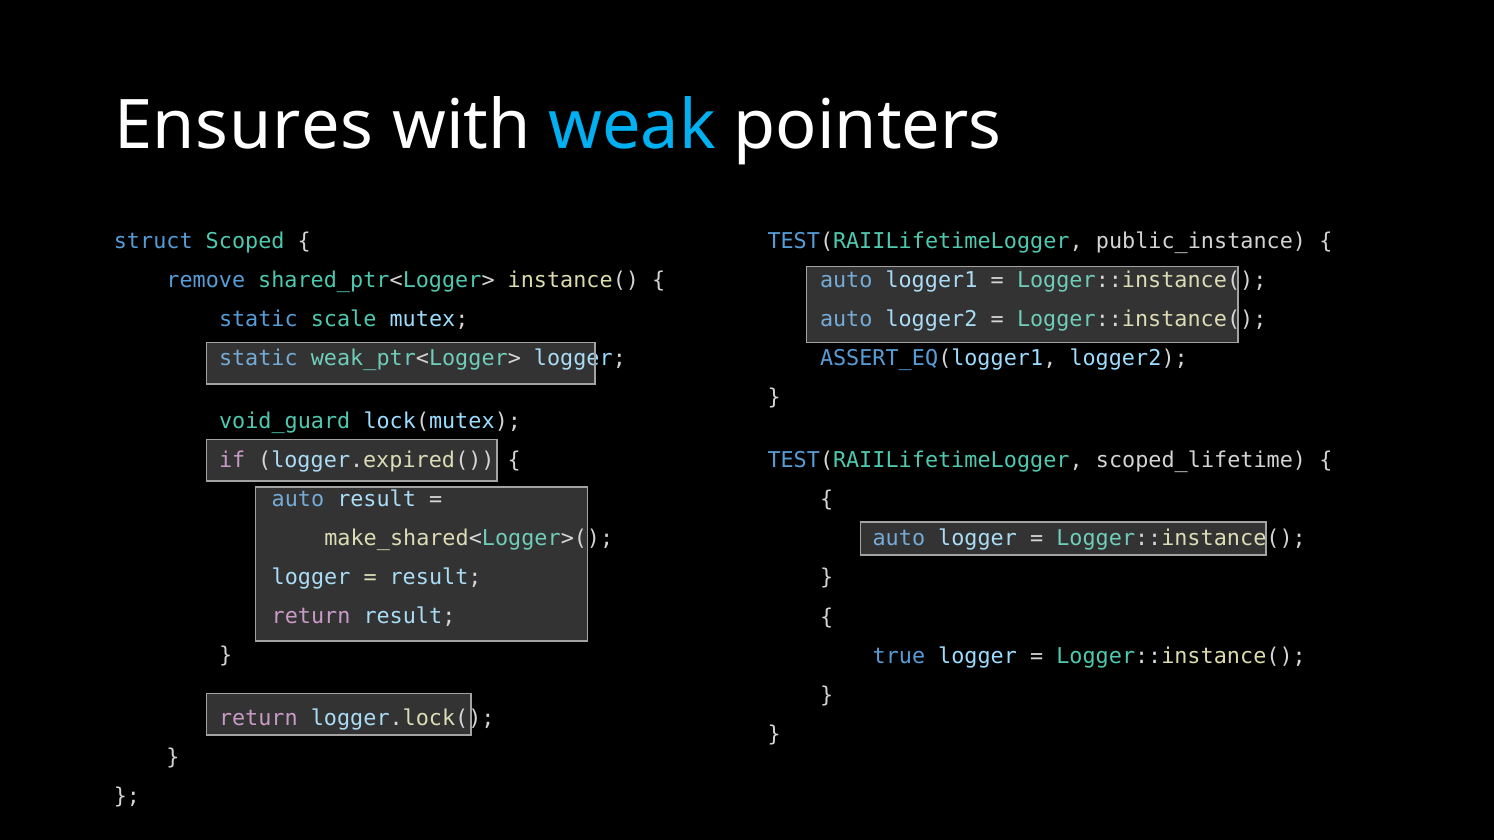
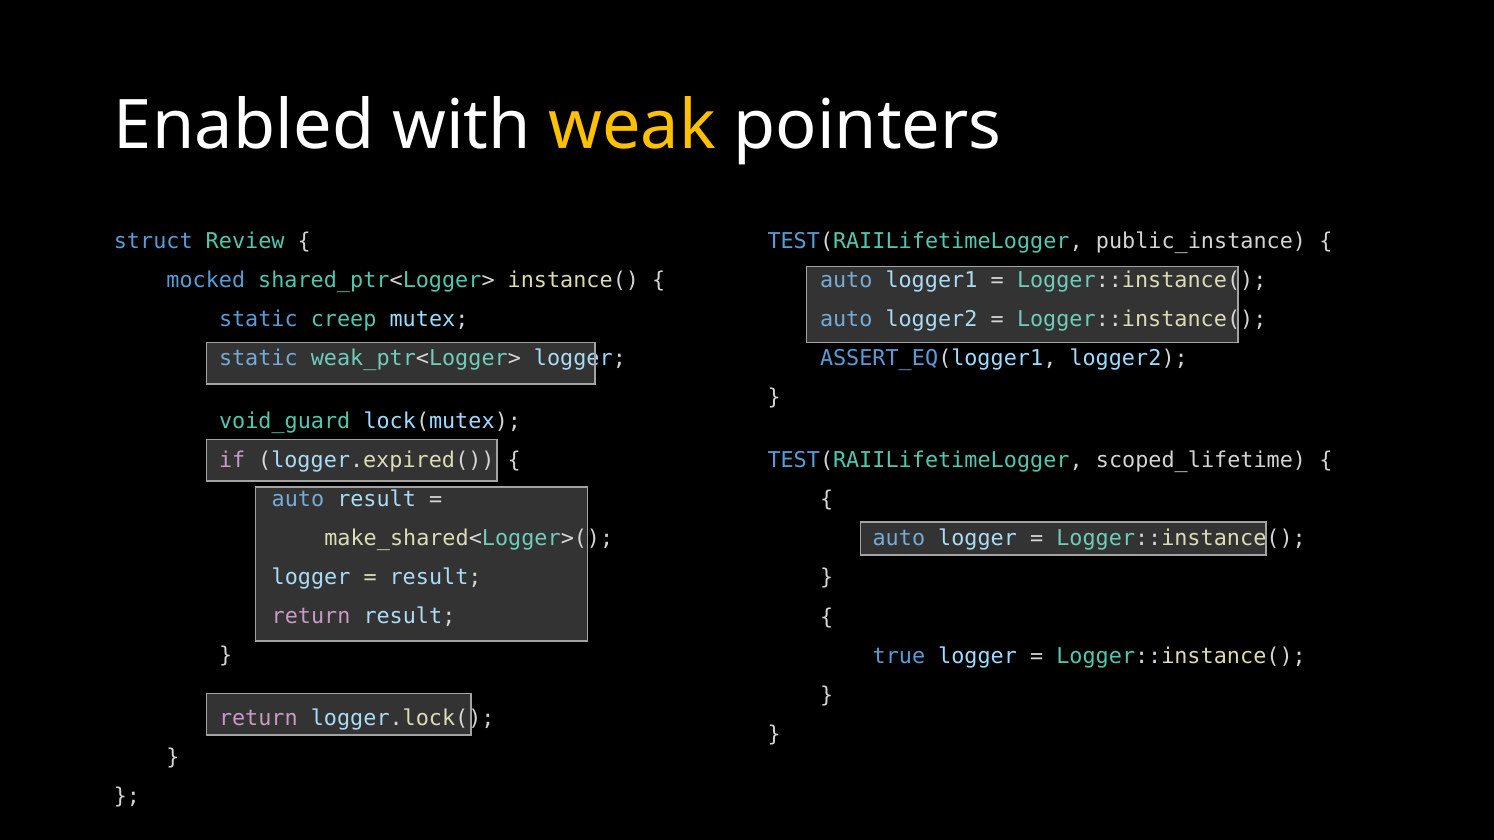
Ensures: Ensures -> Enabled (244, 125)
weak colour: light blue -> yellow (632, 125)
Scoped: Scoped -> Review (245, 241)
remove: remove -> mocked (206, 280)
scale: scale -> creep (344, 319)
